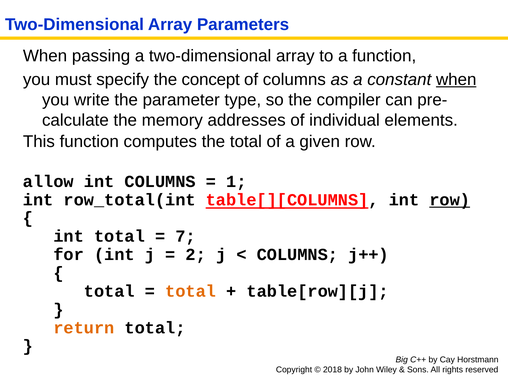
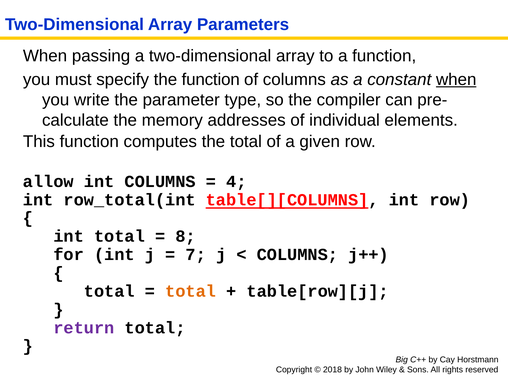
the concept: concept -> function (211, 80)
1: 1 -> 4 (236, 182)
row underline: present -> none (450, 200)
7: 7 -> 8 (186, 236)
2: 2 -> 7 (196, 255)
return colour: orange -> purple (84, 328)
